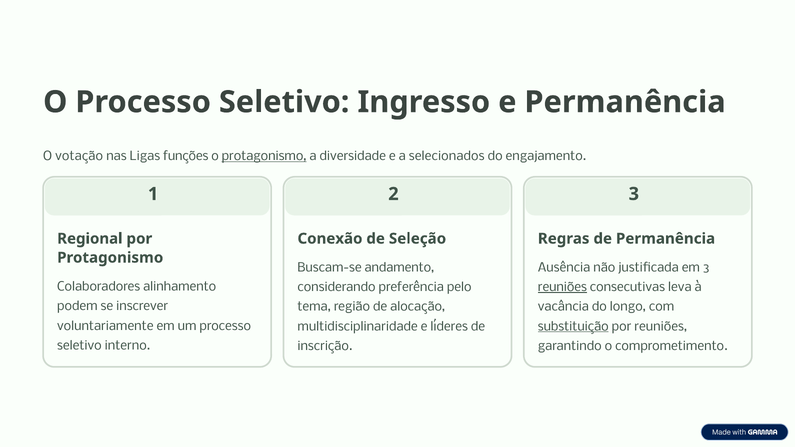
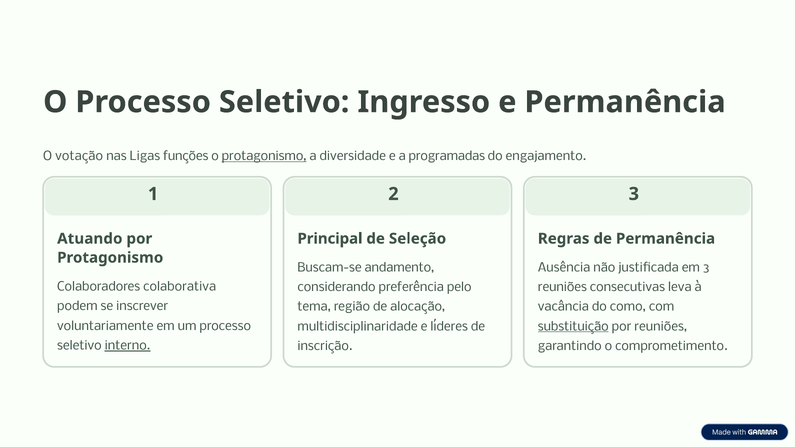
selecionados: selecionados -> programadas (447, 157)
Regional: Regional -> Atuando (90, 239)
Conexão: Conexão -> Principal (330, 239)
alinhamento: alinhamento -> colaborativa (180, 287)
reuniões underline: present -> none (562, 287)
longo: longo -> como (628, 307)
interno underline: none -> present (127, 346)
